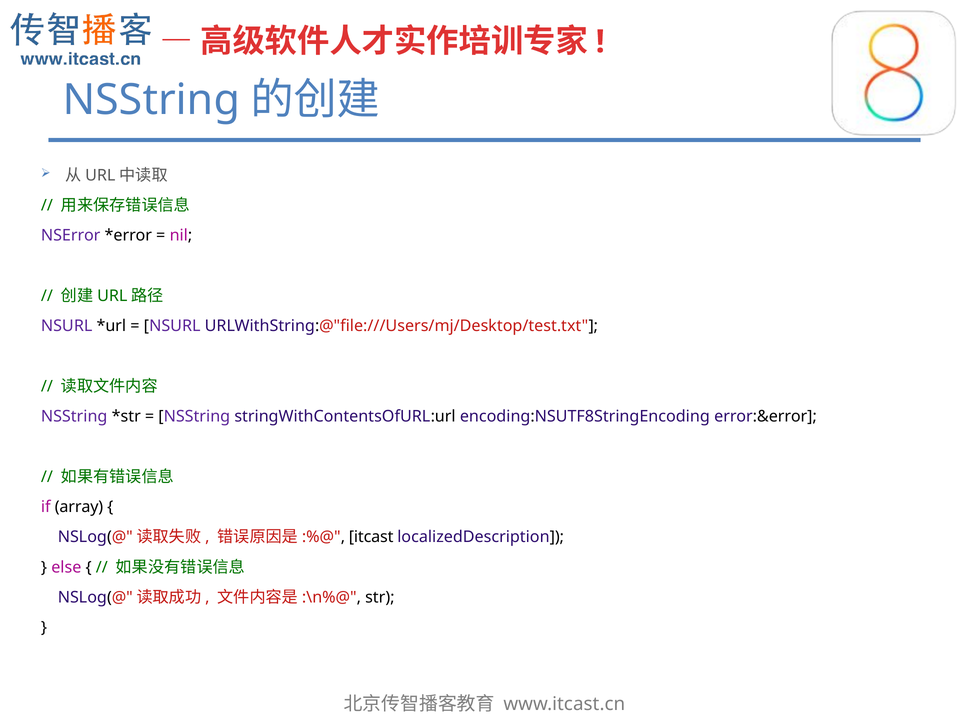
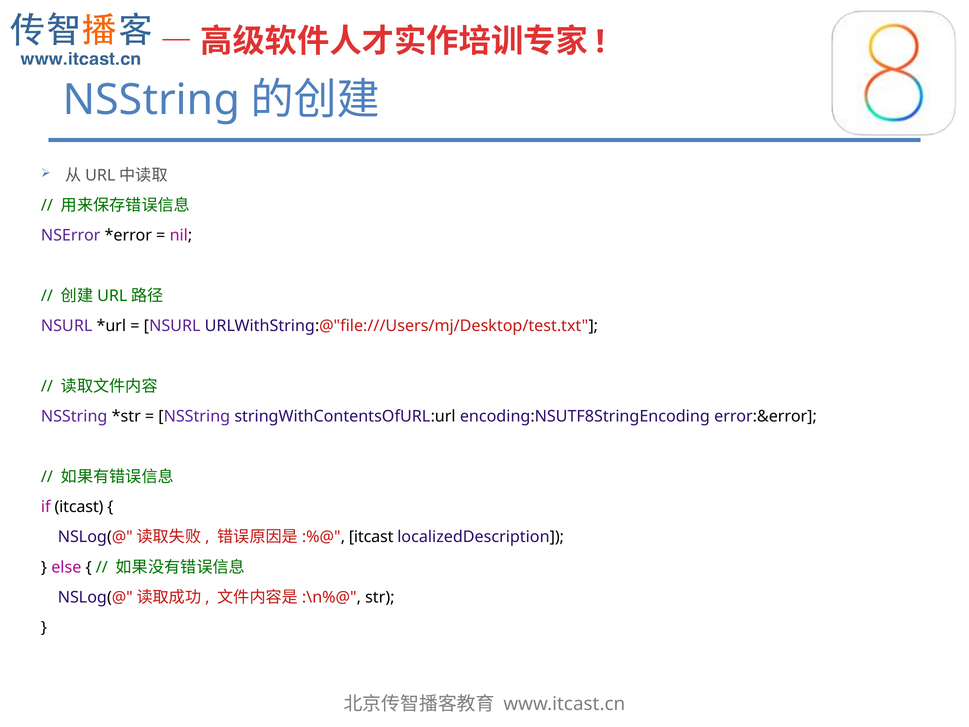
if array: array -> itcast (79, 507)
